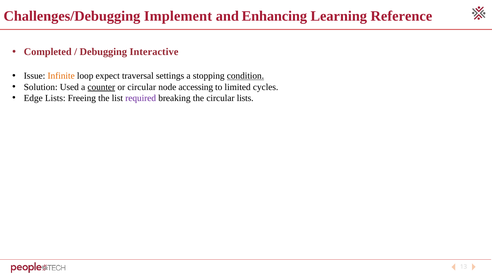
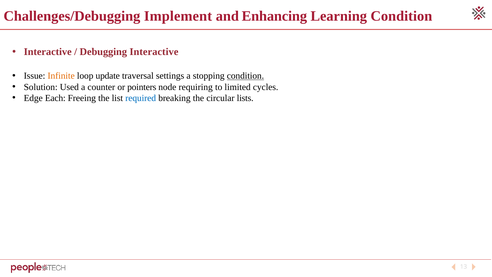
Learning Reference: Reference -> Condition (401, 16)
Completed: Completed -> Interactive (48, 52)
expect: expect -> update (108, 76)
counter underline: present -> none (101, 87)
or circular: circular -> pointers (142, 87)
accessing: accessing -> requiring (196, 87)
Edge Lists: Lists -> Each (55, 98)
required colour: purple -> blue (141, 98)
